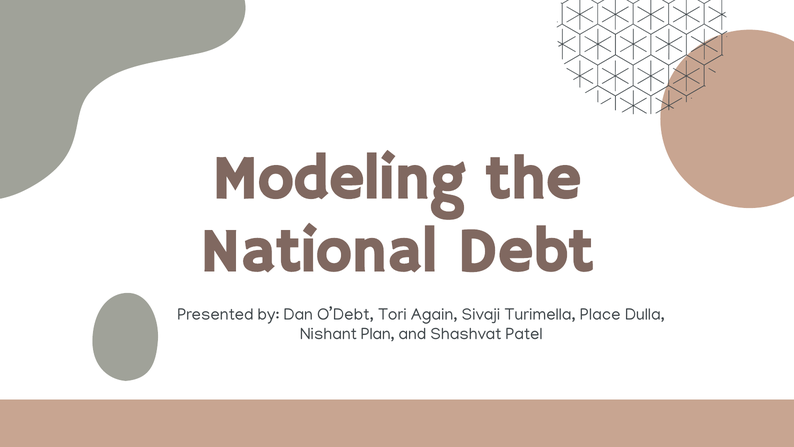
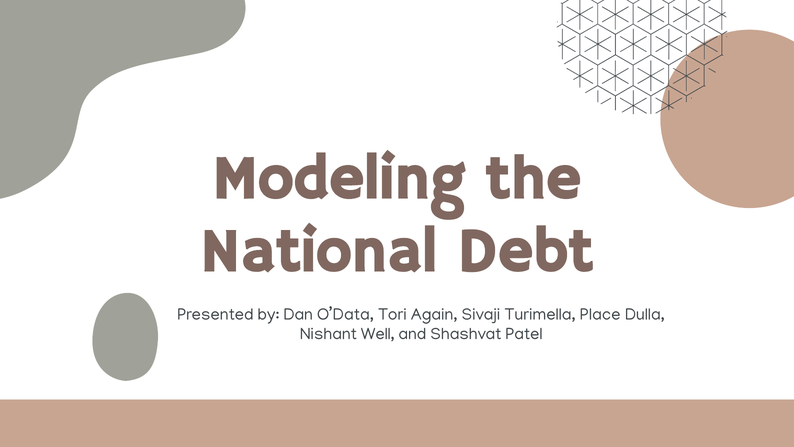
O’Debt: O’Debt -> O’Data (345, 314)
Plan: Plan -> Well (378, 334)
